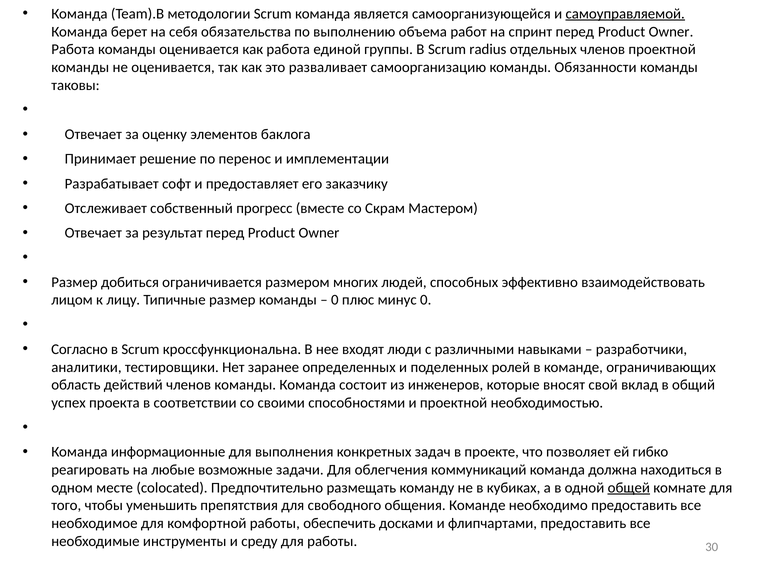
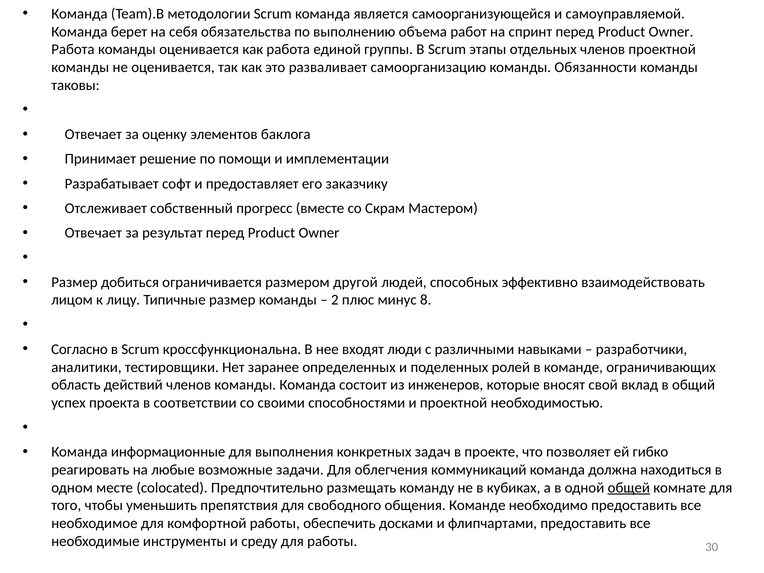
самоуправляемой underline: present -> none (625, 14)
radius: radius -> этапы (488, 49)
перенос: перенос -> помощи (245, 159)
многих: многих -> другой (355, 282)
0: 0 -> 2 (335, 300)
минус 0: 0 -> 8 (426, 300)
